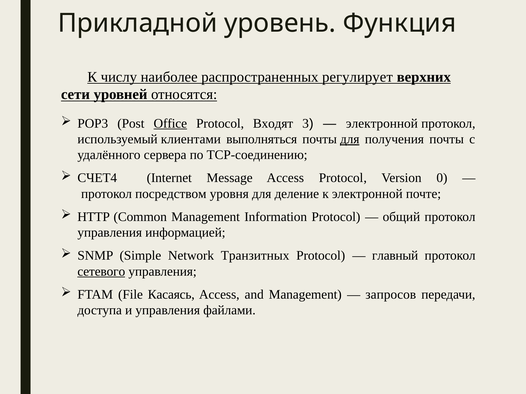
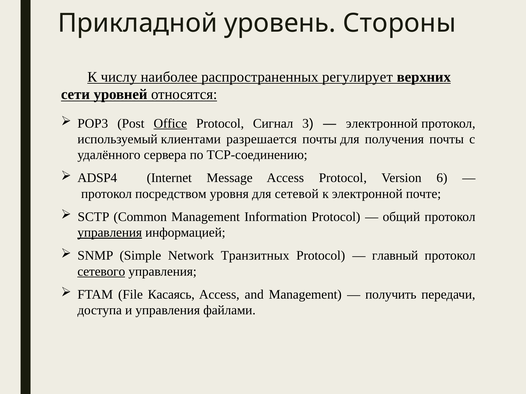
Функция: Функция -> Стороны (400, 23)
Входят: Входят -> Сигнал (273, 124)
выполняться: выполняться -> разрешается (262, 139)
для underline: present -> none (350, 139)
СЧЕТ4: СЧЕТ4 -> ADSP4 (97, 178)
0: 0 -> 6 (442, 178)
деление: деление -> сетевой (297, 194)
HTTP: HTTP -> SCTP (93, 217)
управления underline: none -> present (110, 233)
запросов: запросов -> получить (391, 295)
